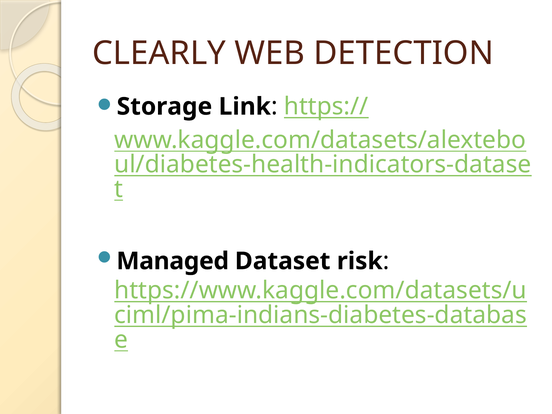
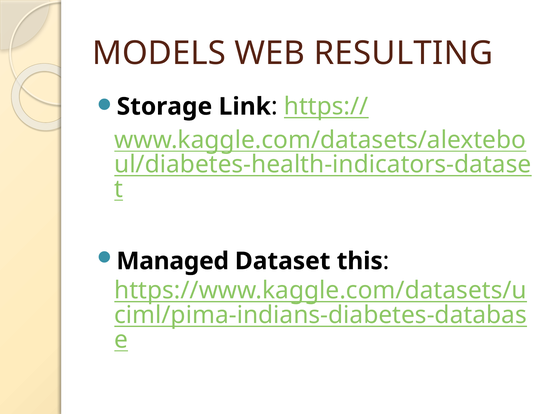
CLEARLY: CLEARLY -> MODELS (159, 53)
DETECTION: DETECTION -> RESULTING (403, 53)
risk: risk -> this (360, 261)
